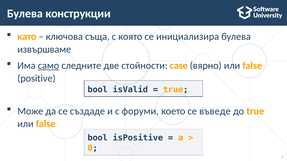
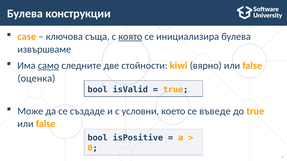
като: като -> case (27, 37)
която underline: none -> present (130, 37)
casе: casе -> kiwi (179, 66)
positive: positive -> оценка (36, 79)
форуми: форуми -> условни (140, 111)
